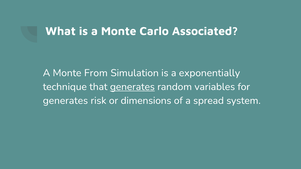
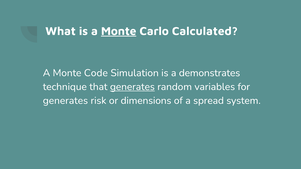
Monte underline: none -> present (119, 31)
Associated: Associated -> Calculated (205, 31)
From: From -> Code (96, 73)
exponentially: exponentially -> demonstrates (210, 73)
